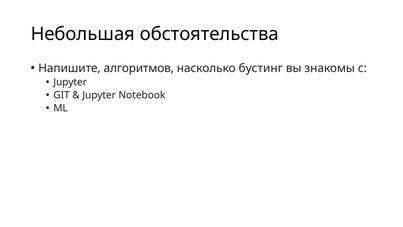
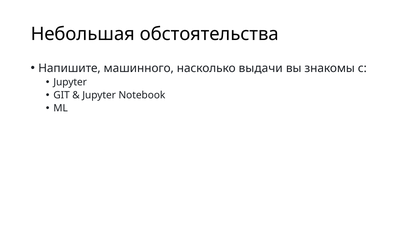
алгоритмов: алгоритмов -> машинного (139, 68)
бустинг: бустинг -> выдачи (261, 68)
